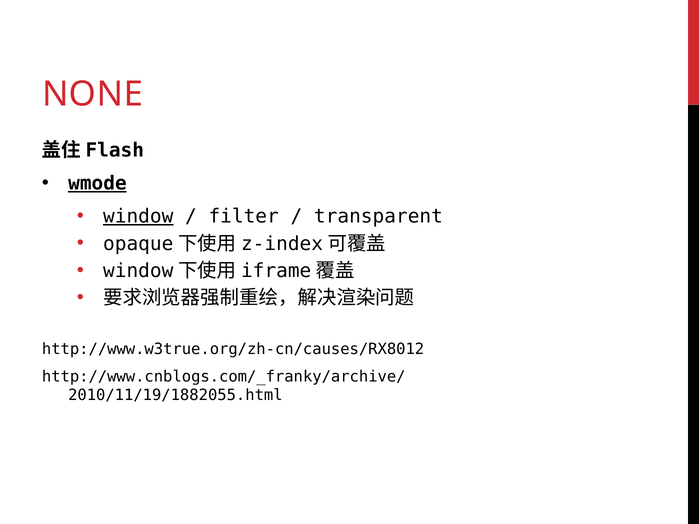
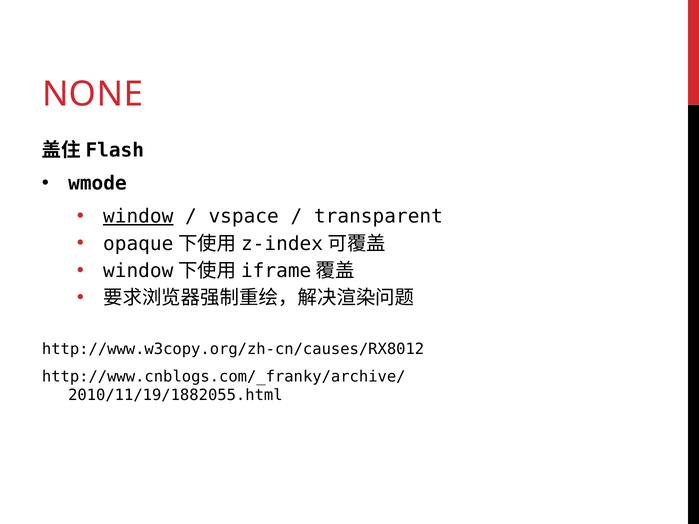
wmode underline: present -> none (97, 184)
filter: filter -> vspace (244, 217)
http://www.w3true.org/zh-cn/causes/RX8012: http://www.w3true.org/zh-cn/causes/RX8012 -> http://www.w3copy.org/zh-cn/causes/RX8012 (233, 349)
